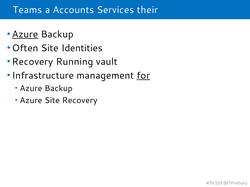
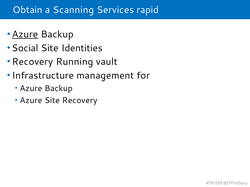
Teams: Teams -> Obtain (28, 10)
Accounts: Accounts -> Scanning (73, 10)
their: their -> rapid (148, 10)
Often: Often -> Social (25, 48)
for underline: present -> none (143, 76)
